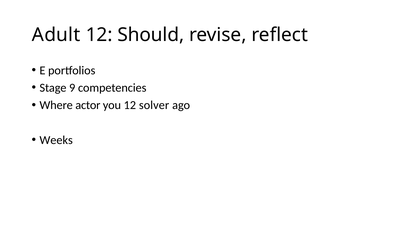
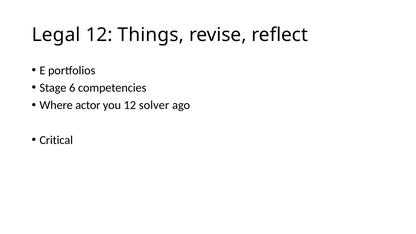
Adult: Adult -> Legal (56, 35)
Should: Should -> Things (151, 35)
9: 9 -> 6 (72, 88)
Weeks: Weeks -> Critical (56, 140)
